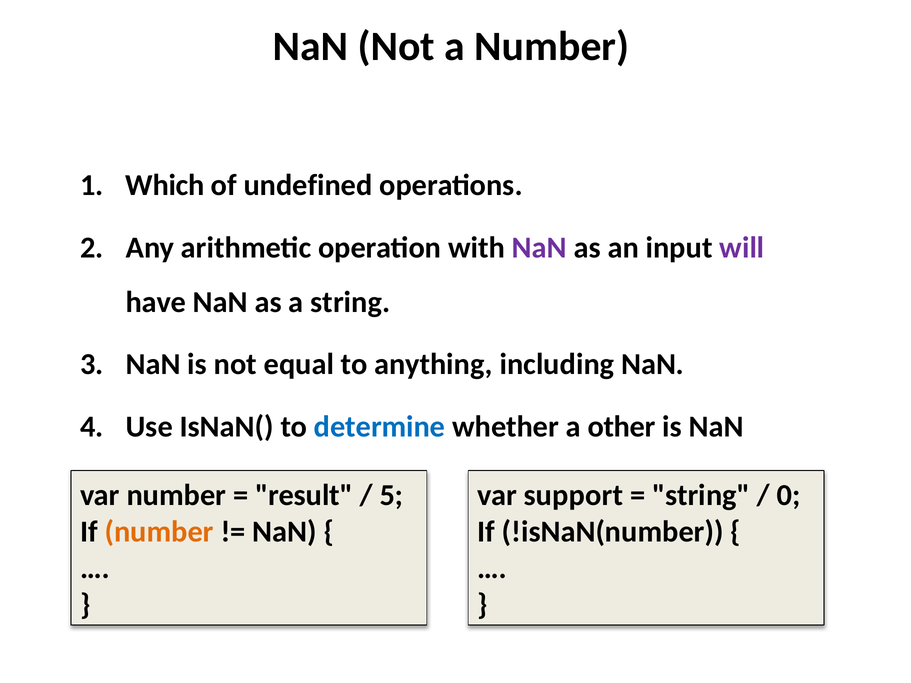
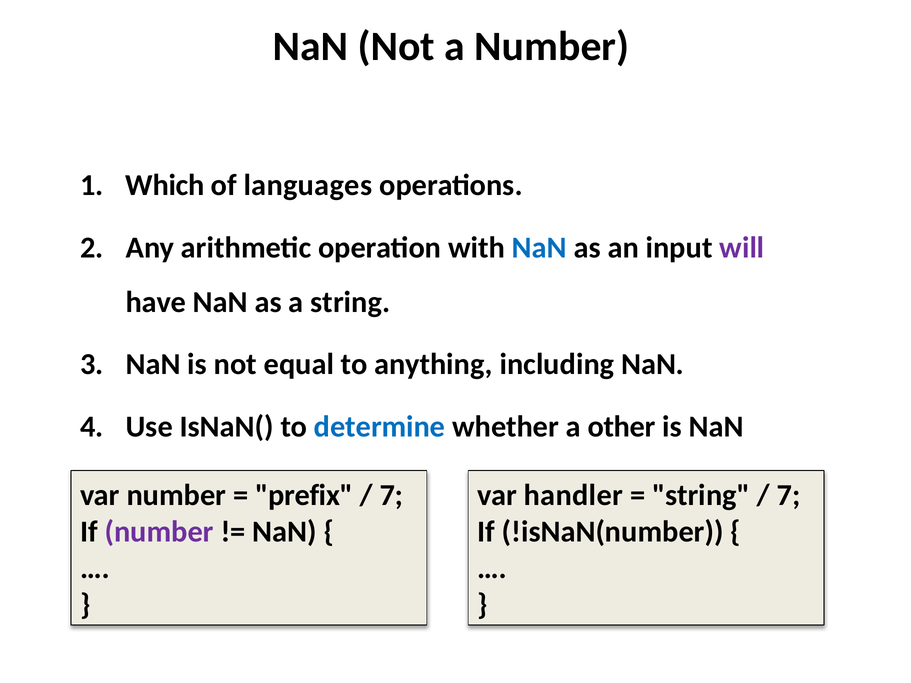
undefined: undefined -> languages (308, 185)
NaN colour: purple -> blue (539, 248)
result: result -> prefix (304, 496)
5: 5 -> 7 (391, 496)
support: support -> handler (573, 496)
0: 0 -> 7 (789, 496)
number colour: orange -> purple (159, 532)
